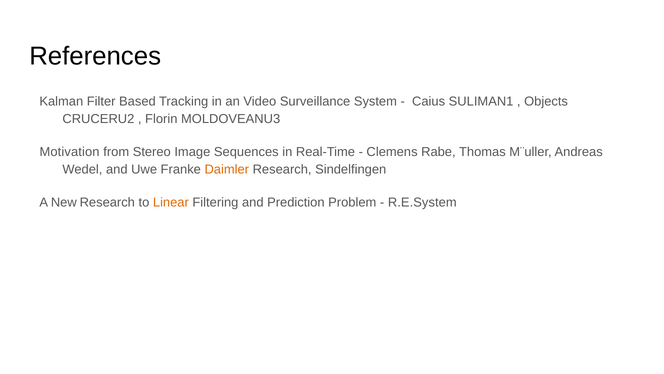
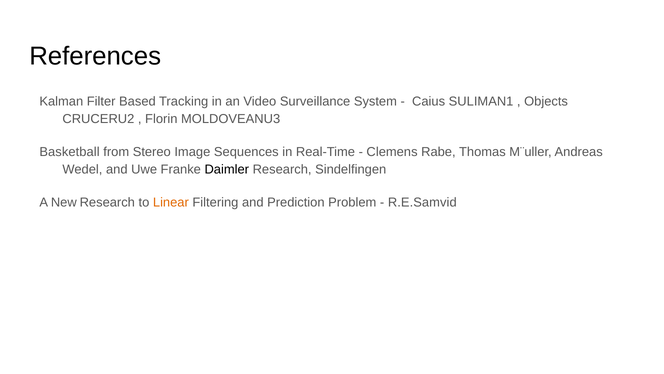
Motivation: Motivation -> Basketball (70, 152)
Daimler colour: orange -> black (227, 169)
R.E.System: R.E.System -> R.E.Samvid (422, 202)
